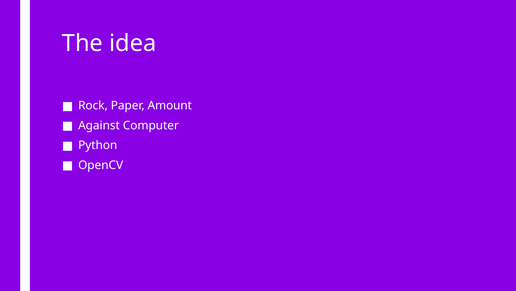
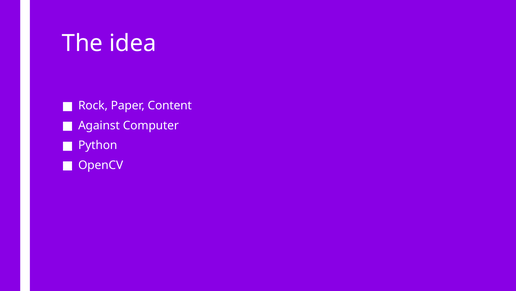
Amount: Amount -> Content (170, 105)
